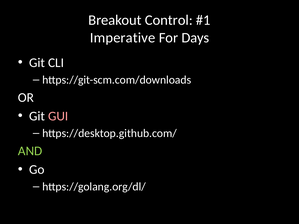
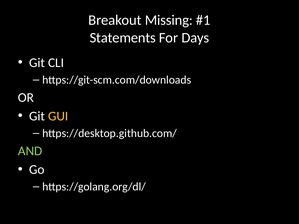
Control: Control -> Missing (169, 20)
Imperative: Imperative -> Statements (123, 38)
GUI colour: pink -> yellow (58, 116)
